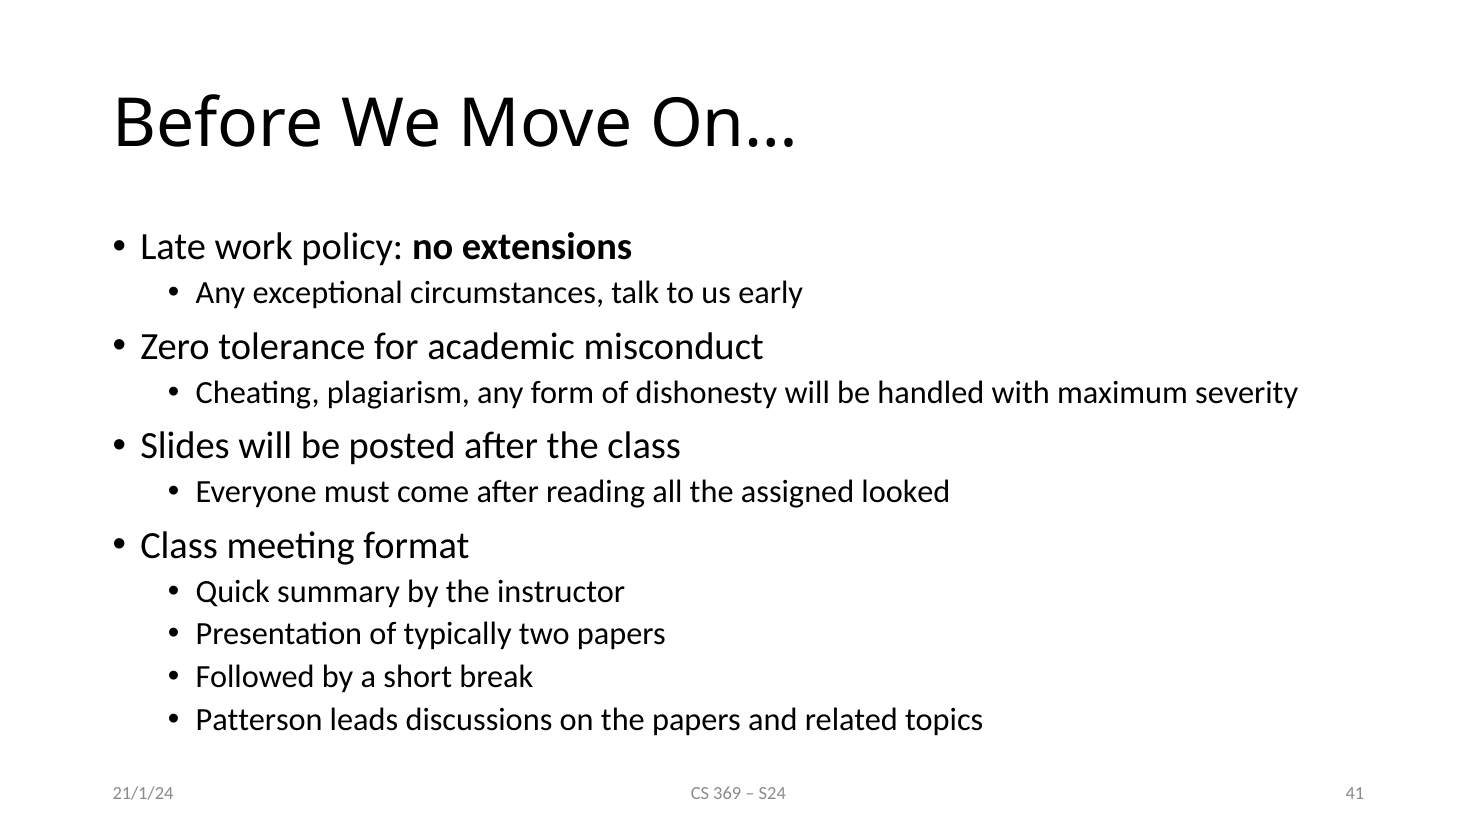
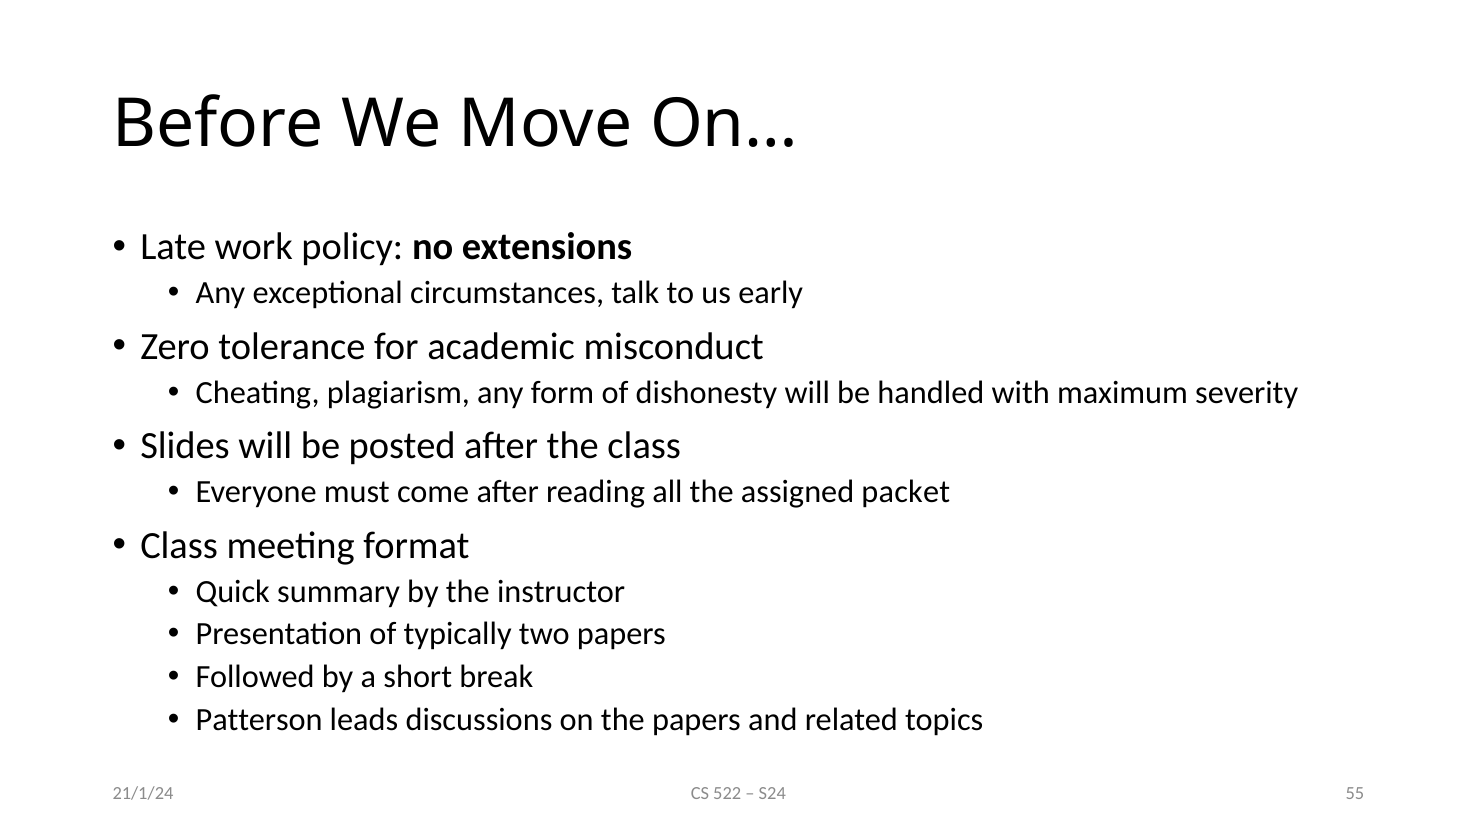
looked: looked -> packet (906, 492)
369: 369 -> 522 (727, 793)
41: 41 -> 55 (1355, 793)
